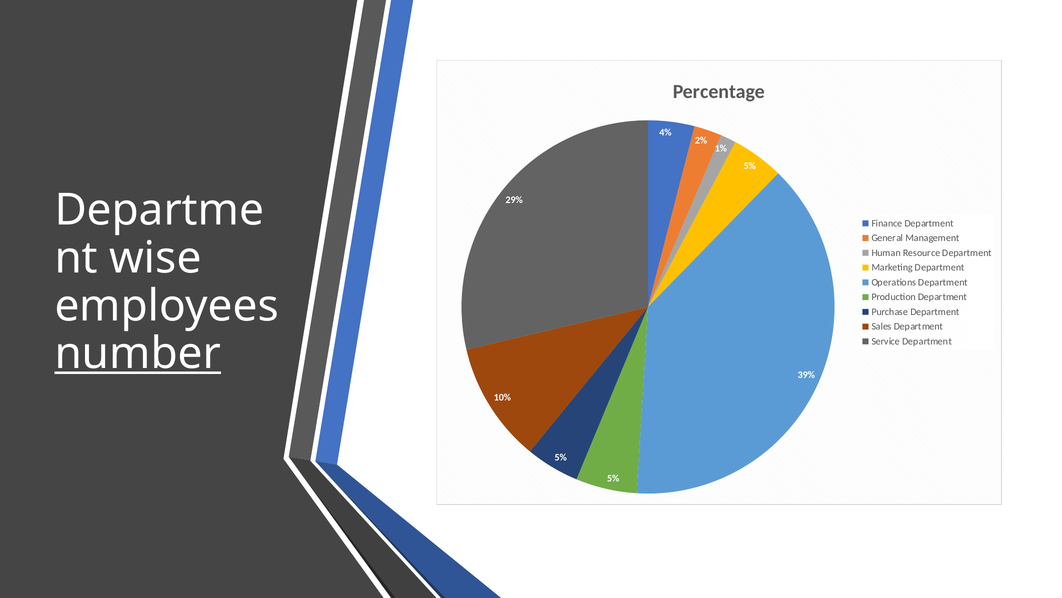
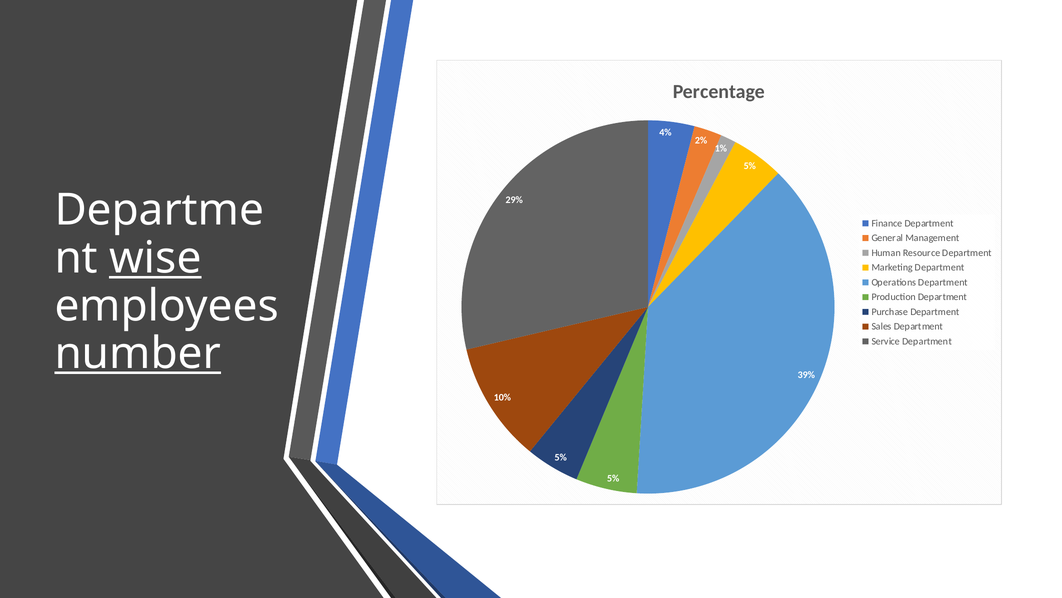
wise underline: none -> present (155, 258)
